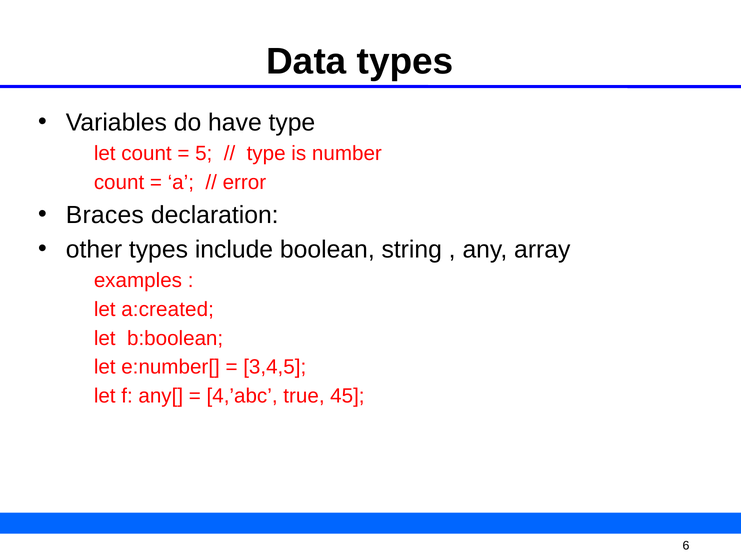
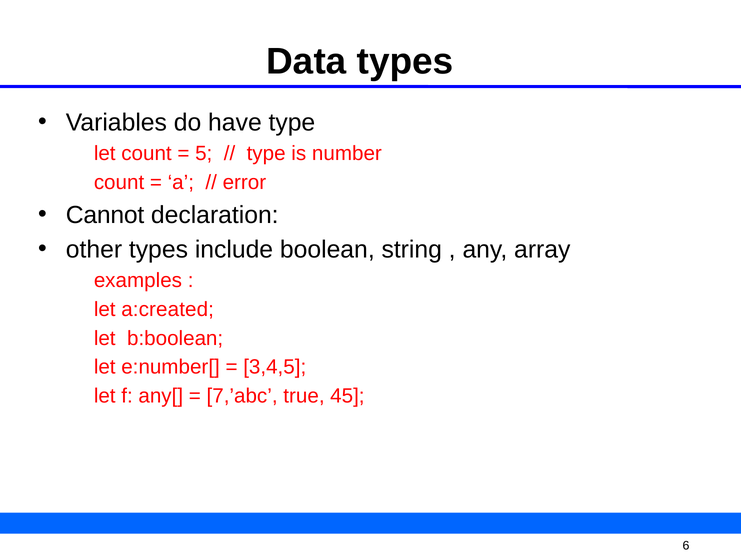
Braces: Braces -> Cannot (105, 215)
4,’abc: 4,’abc -> 7,’abc (242, 396)
